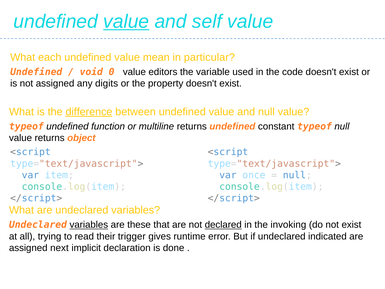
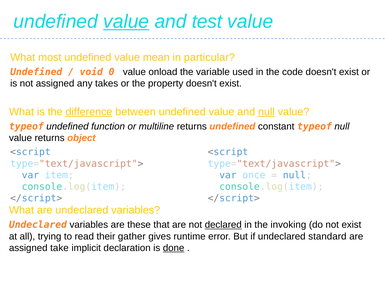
self: self -> test (207, 21)
each: each -> most (50, 57)
editors: editors -> onload (163, 72)
digits: digits -> takes (107, 83)
null underline: none -> present (266, 112)
variables underline: present -> none (89, 225)
trigger: trigger -> gather (132, 236)
indicated: indicated -> standard (327, 236)
next: next -> take (59, 248)
done underline: none -> present (174, 248)
